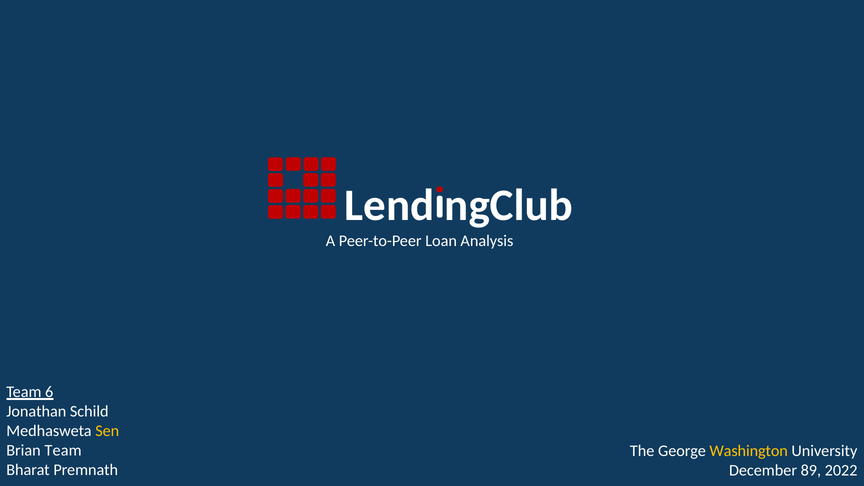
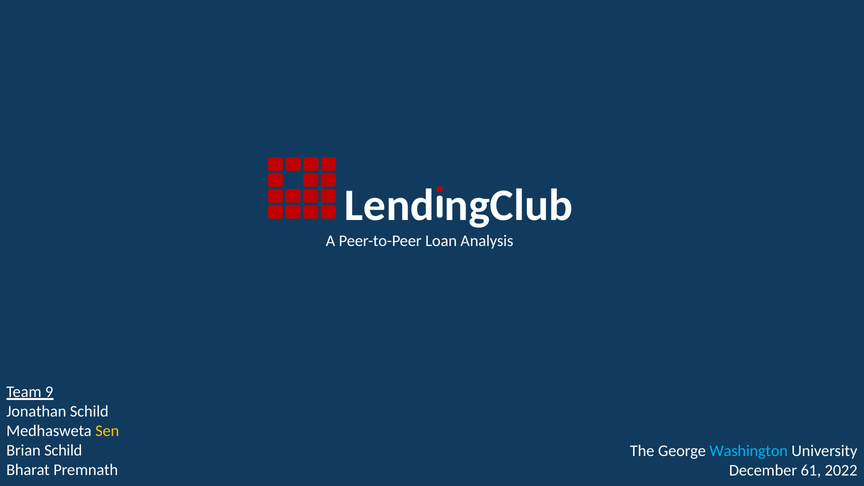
6: 6 -> 9 (49, 392)
Brian Team: Team -> Schild (63, 450)
Washington colour: yellow -> light blue (749, 451)
89: 89 -> 61 (811, 470)
